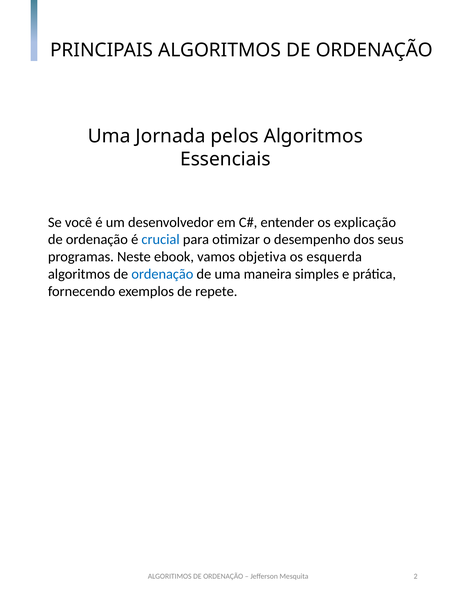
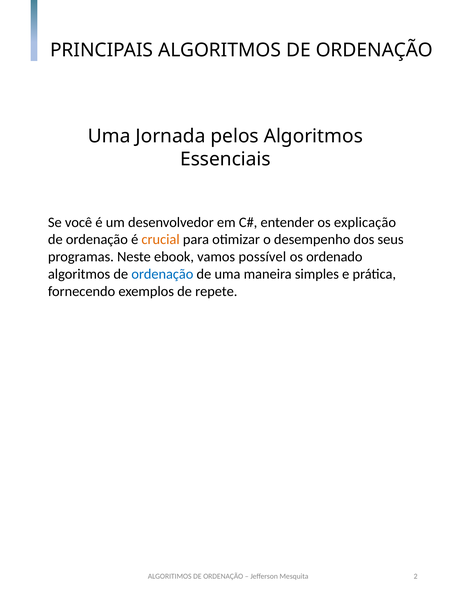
crucial colour: blue -> orange (161, 240)
objetiva: objetiva -> possível (262, 257)
esquerda: esquerda -> ordenado (334, 257)
